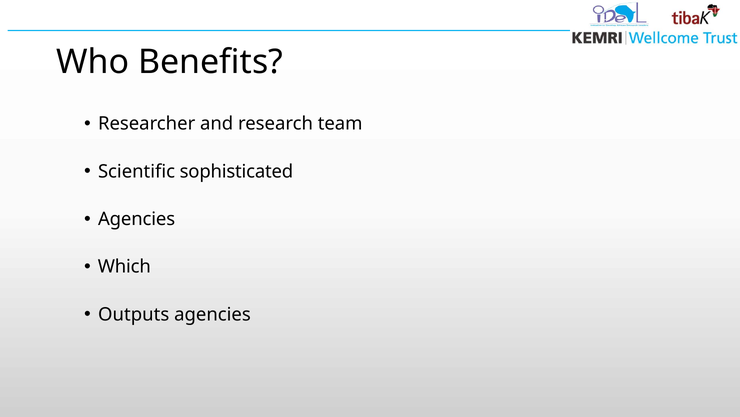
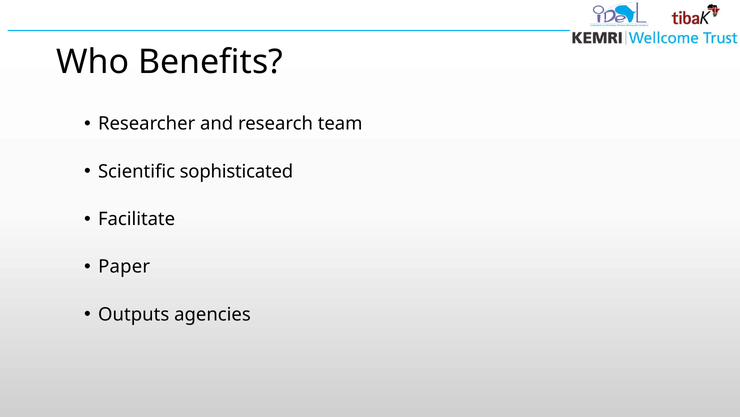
Agencies: Agencies -> Facilitate (137, 219)
Which: Which -> Paper (124, 266)
